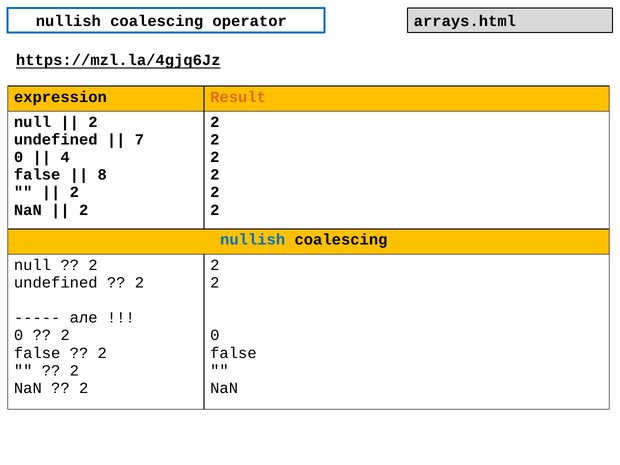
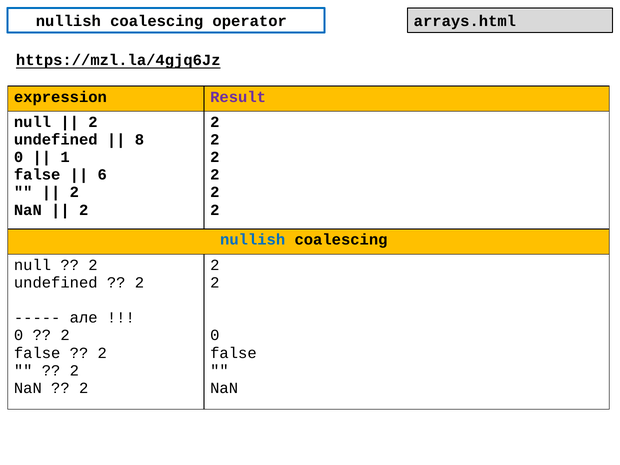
Result colour: orange -> purple (238, 97)
7: 7 -> 8 (139, 140)
4: 4 -> 1 (65, 157)
8: 8 -> 6 (102, 175)
